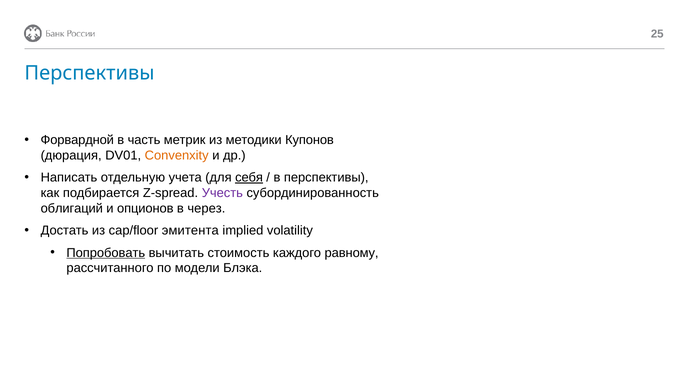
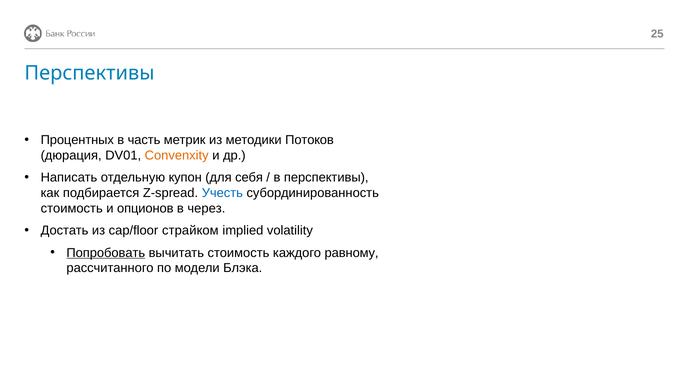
Форвардной: Форвардной -> Процентных (77, 140)
Купонов: Купонов -> Потоков (310, 140)
учета: учета -> купон (185, 178)
себя underline: present -> none (249, 178)
Учесть colour: purple -> blue (222, 193)
облигаций: облигаций -> стоимость (72, 209)
эмитента: эмитента -> страйком (190, 231)
